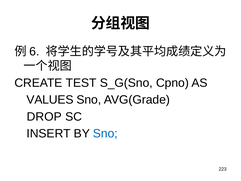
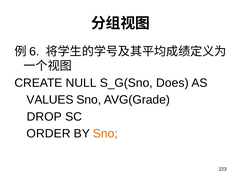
TEST: TEST -> NULL (81, 83)
Cpno: Cpno -> Does (172, 83)
INSERT: INSERT -> ORDER (49, 133)
Sno colour: blue -> orange (105, 133)
